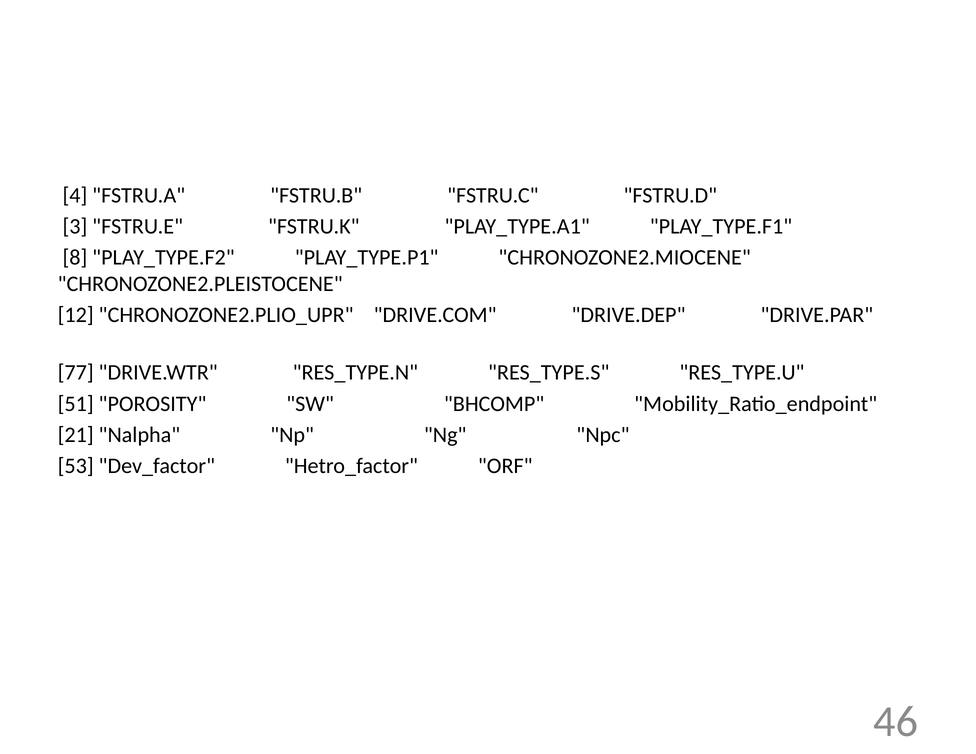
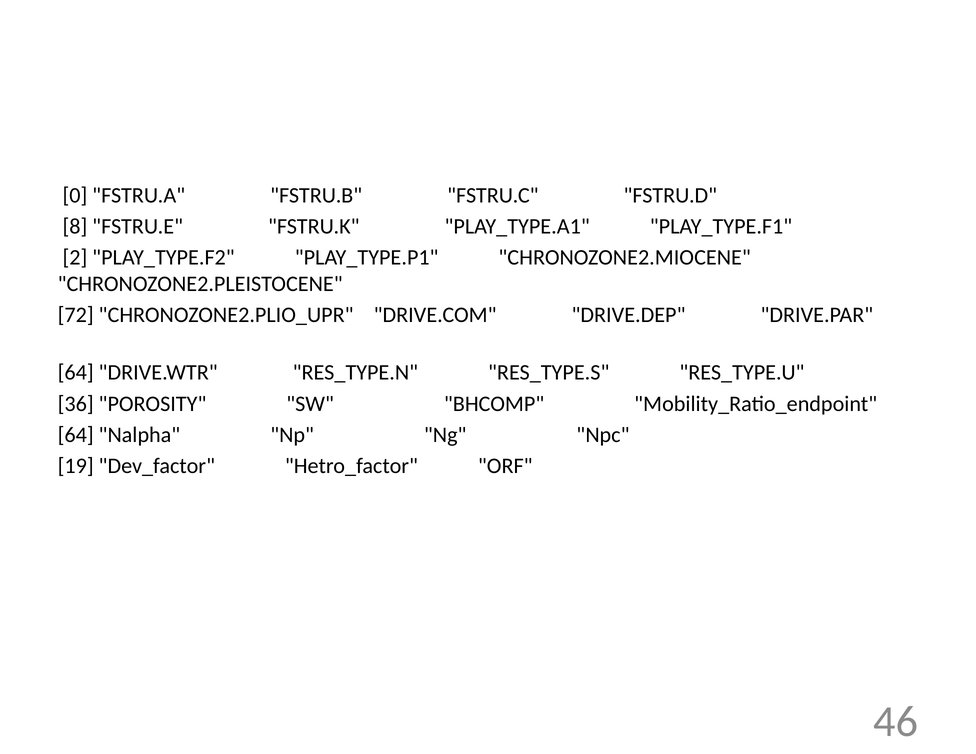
4: 4 -> 0 (75, 195)
3: 3 -> 8 (75, 226)
8: 8 -> 2 (75, 257)
12: 12 -> 72 (76, 315)
77: 77 -> 64 (76, 373)
51: 51 -> 36 (76, 404)
21: 21 -> 64 (76, 435)
53: 53 -> 19 (76, 466)
